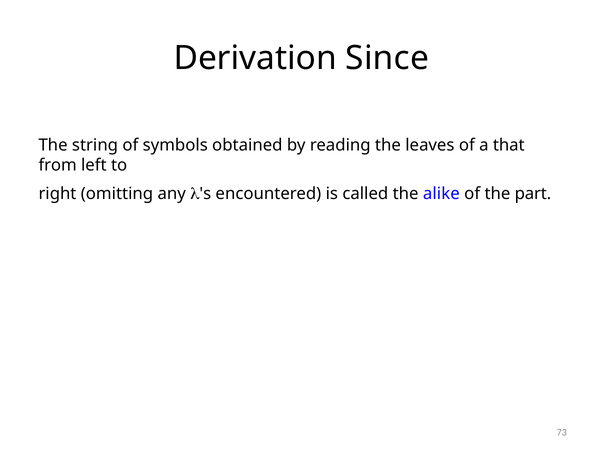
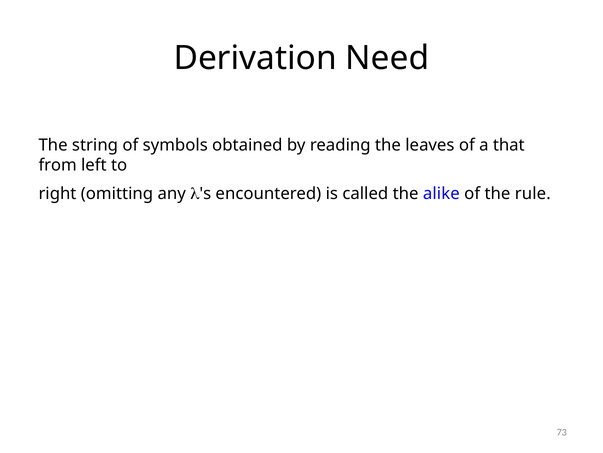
Since: Since -> Need (387, 58)
part: part -> rule (533, 193)
